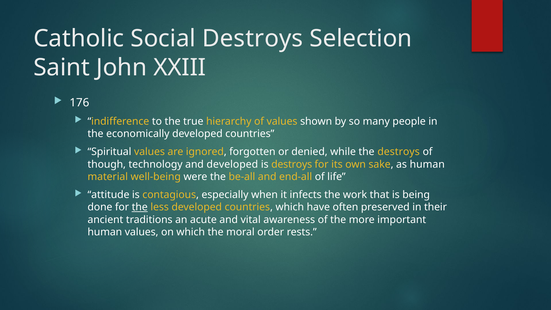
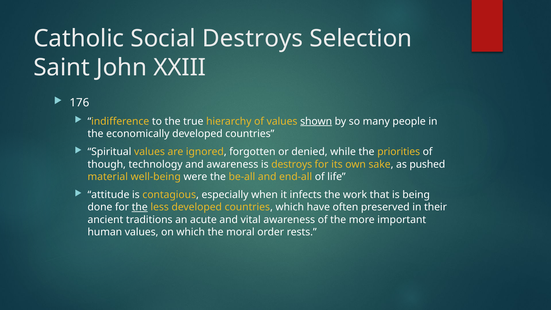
shown underline: none -> present (316, 121)
the destroys: destroys -> priorities (399, 152)
and developed: developed -> awareness (232, 164)
as human: human -> pushed (427, 164)
